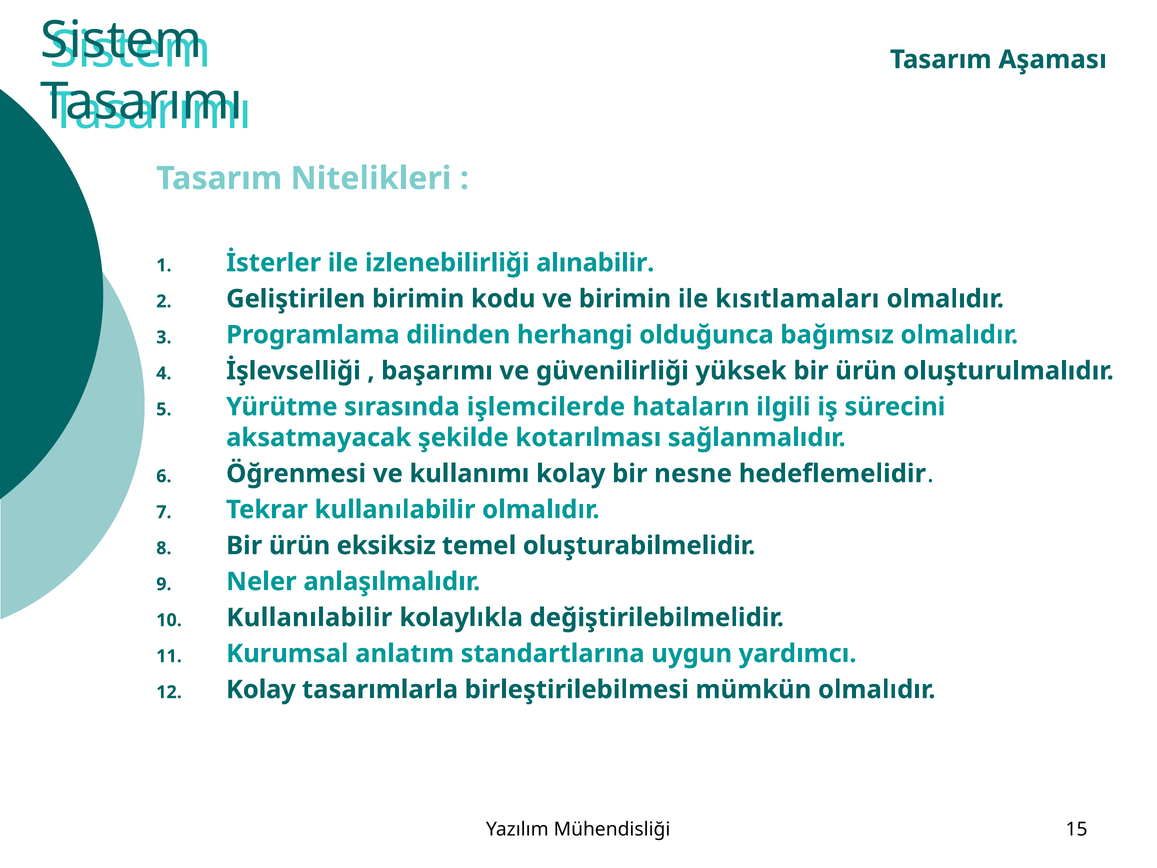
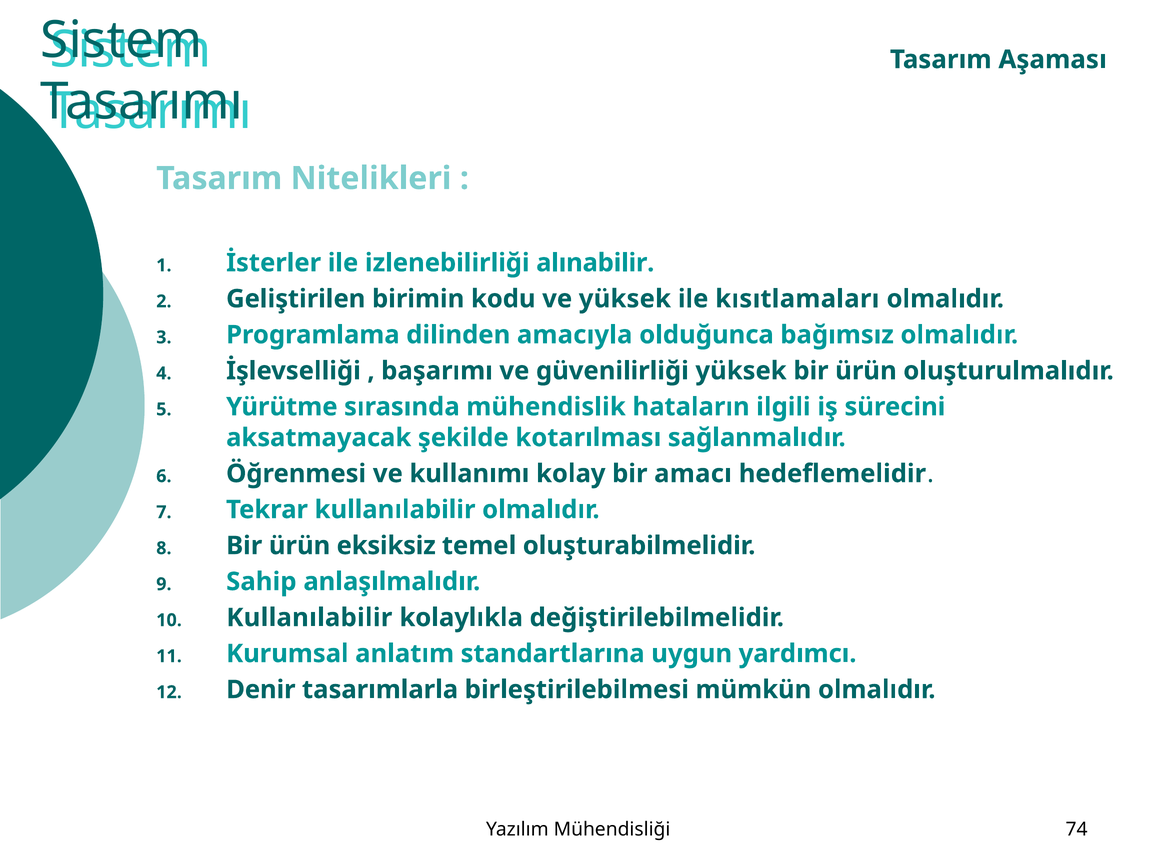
ve birimin: birimin -> yüksek (625, 299)
herhangi: herhangi -> amacıyla (575, 335)
işlemcilerde: işlemcilerde -> mühendislik (546, 407)
nesne: nesne -> amacı (693, 474)
Neler: Neler -> Sahip (261, 582)
Kolay: Kolay -> Denir (261, 689)
15: 15 -> 74 (1077, 829)
